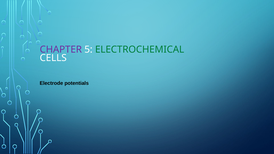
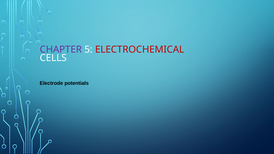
ELECTROCHEMICAL colour: green -> red (140, 50)
